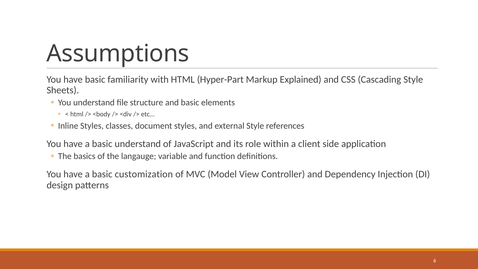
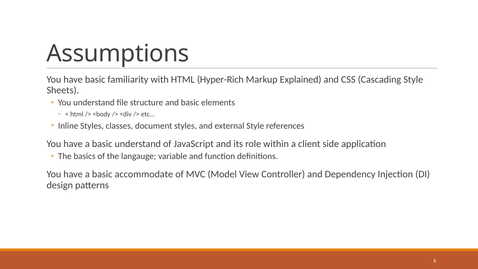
Hyper-Part: Hyper-Part -> Hyper-Rich (220, 79)
customization: customization -> accommodate (144, 174)
